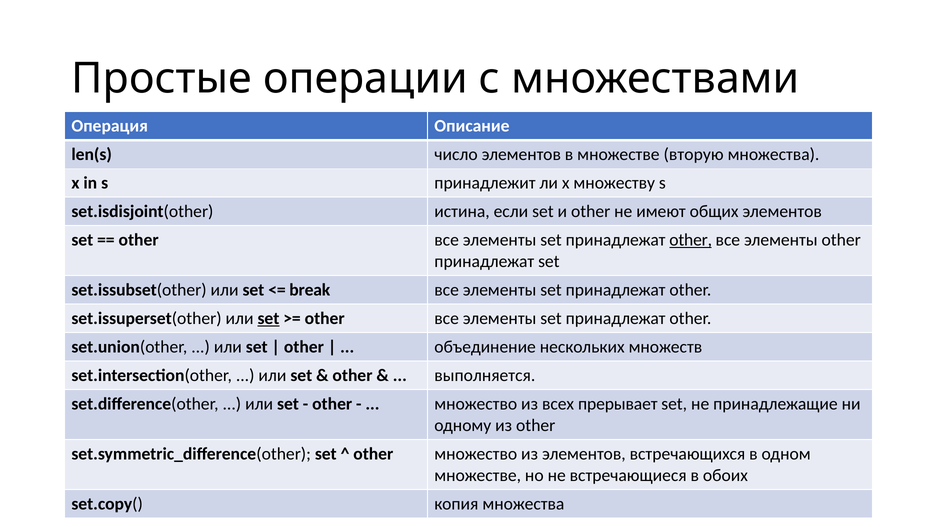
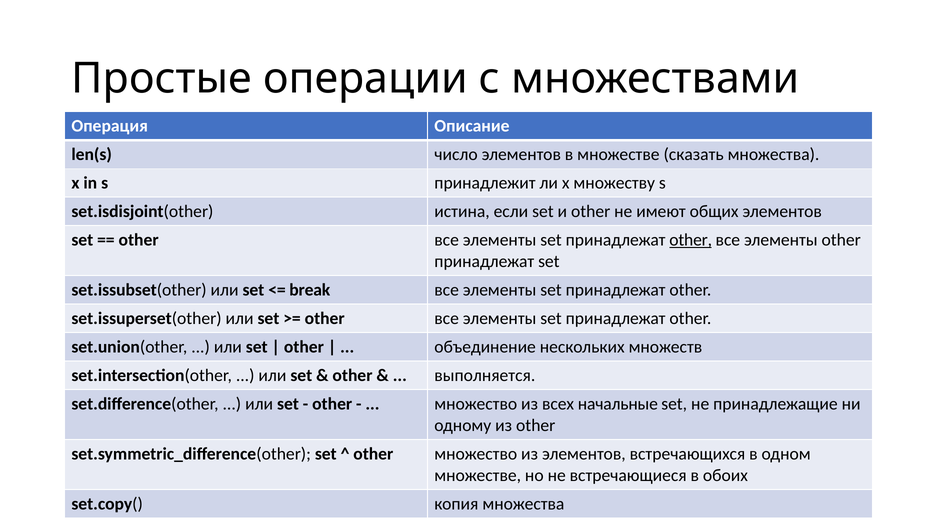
вторую: вторую -> сказать (694, 155)
set underline: present -> none (268, 319)
прерывает: прерывает -> начальные (618, 404)
